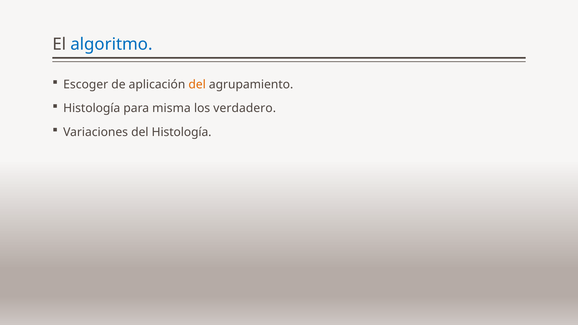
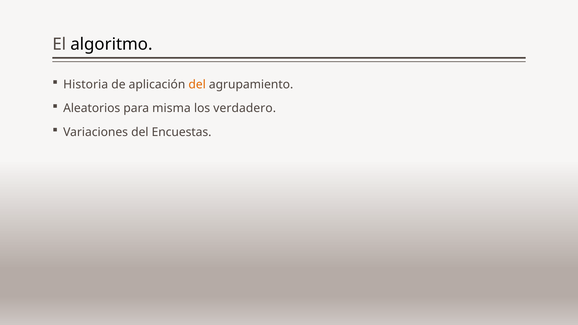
algoritmo colour: blue -> black (111, 44)
Escoger: Escoger -> Historia (86, 84)
Histología: Histología -> Aleatorios (92, 108)
del Histología: Histología -> Encuestas (182, 132)
